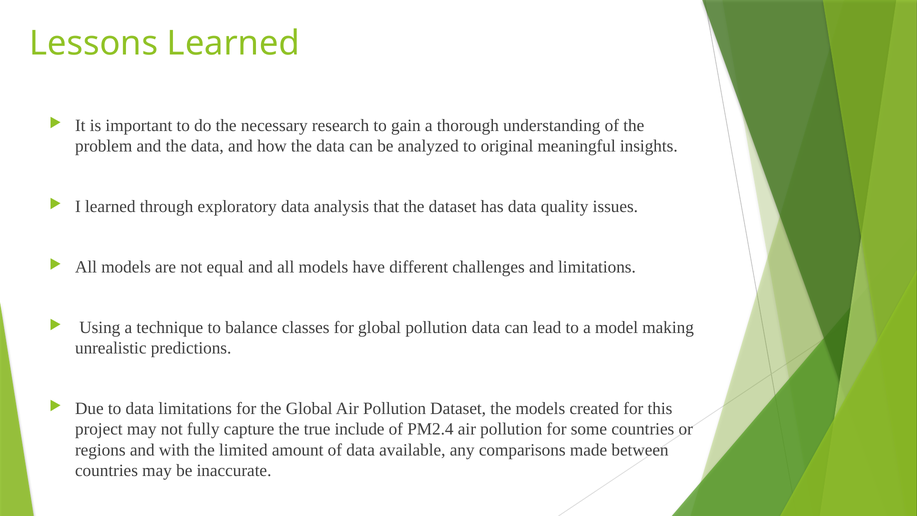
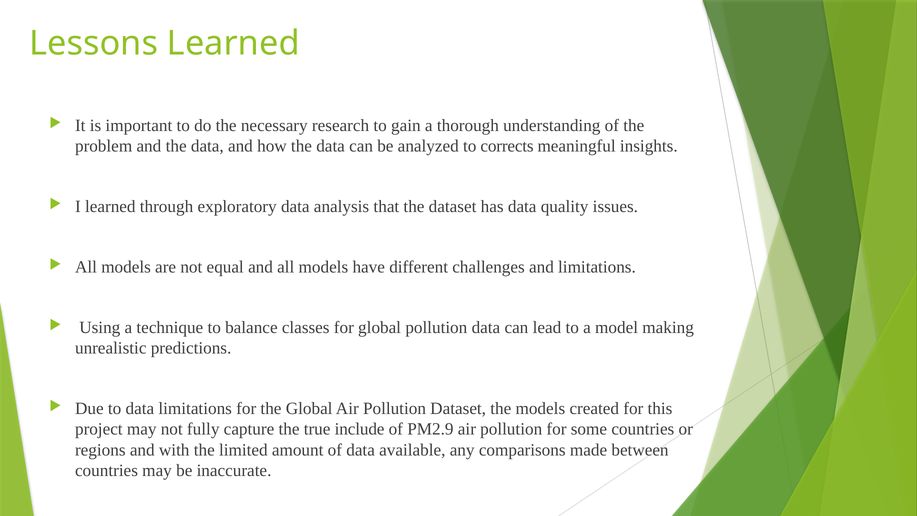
original: original -> corrects (507, 146)
PM2.4: PM2.4 -> PM2.9 (430, 429)
